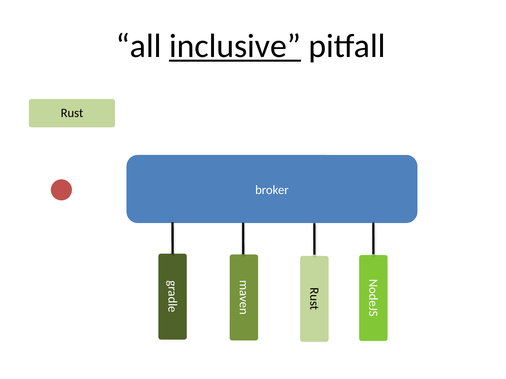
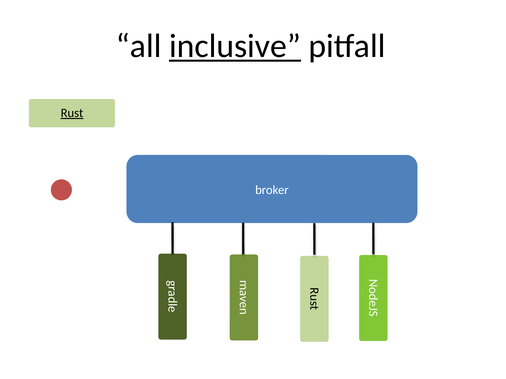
Rust underline: none -> present (72, 113)
